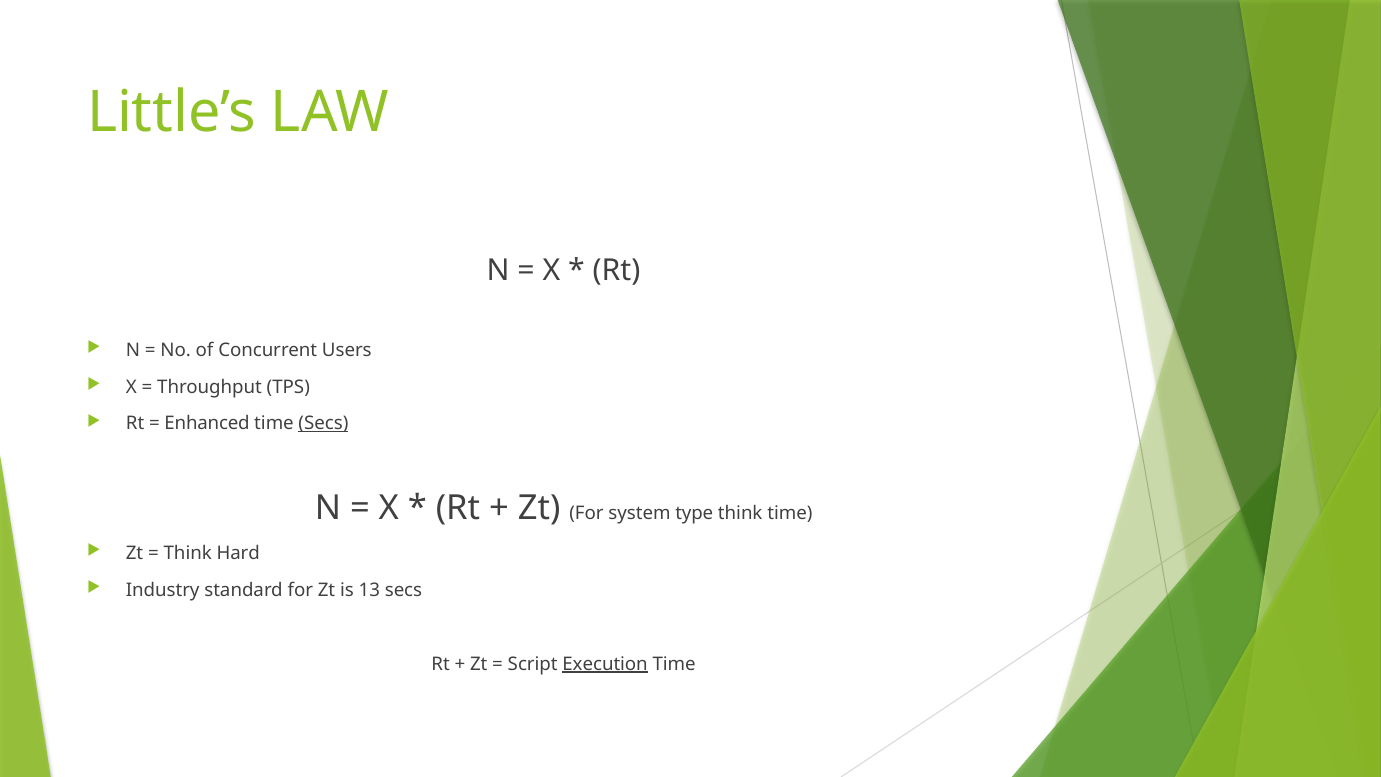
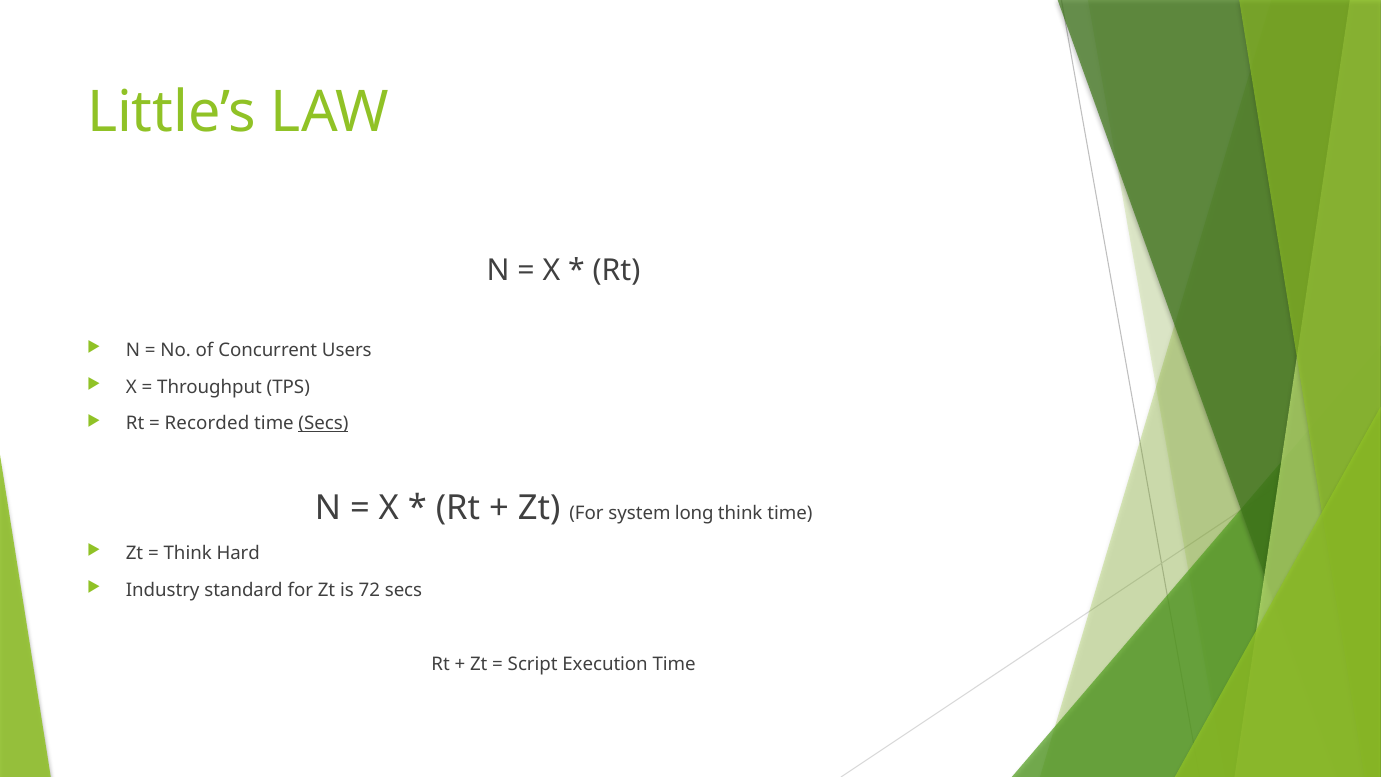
Enhanced: Enhanced -> Recorded (207, 424)
type: type -> long (694, 513)
13: 13 -> 72 (369, 590)
Execution underline: present -> none (605, 664)
